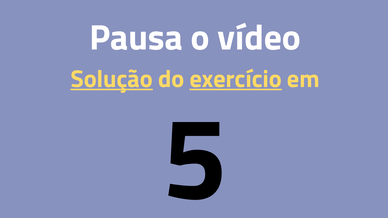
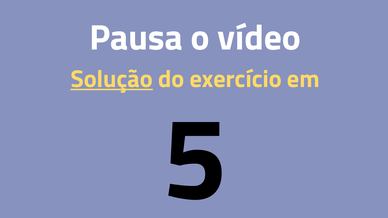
exercício underline: present -> none (236, 79)
